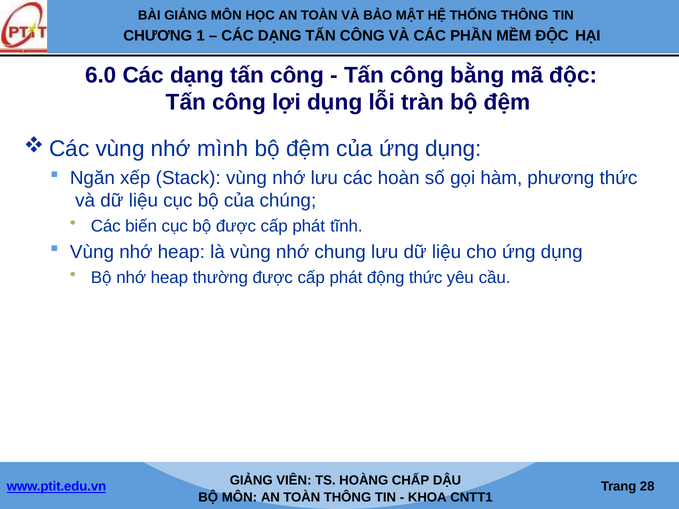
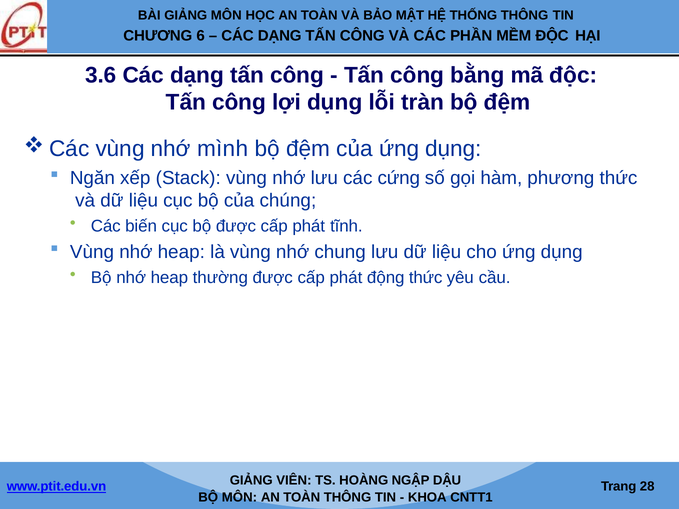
1: 1 -> 6 (201, 36)
6.0: 6.0 -> 3.6 (101, 75)
hoàn: hoàn -> cứng (399, 178)
CHẤP: CHẤP -> NGẬP (411, 480)
